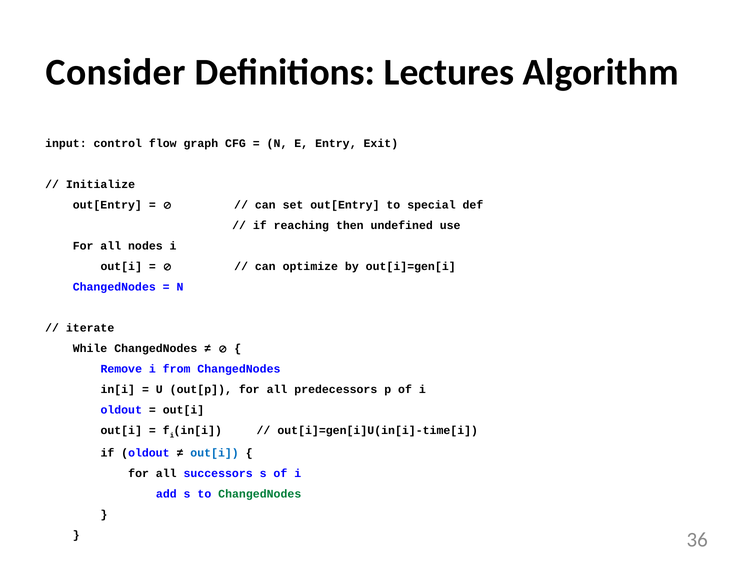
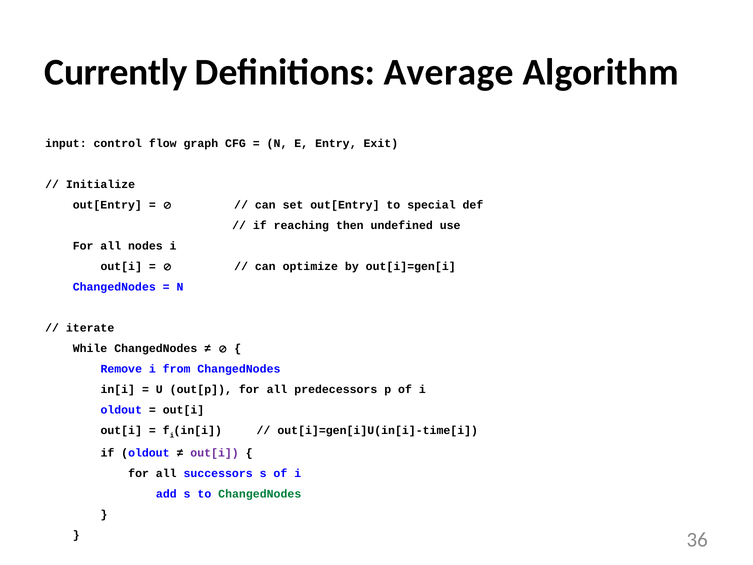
Consider: Consider -> Currently (116, 72)
Lectures: Lectures -> Average (449, 72)
out[i colour: blue -> purple (215, 453)
